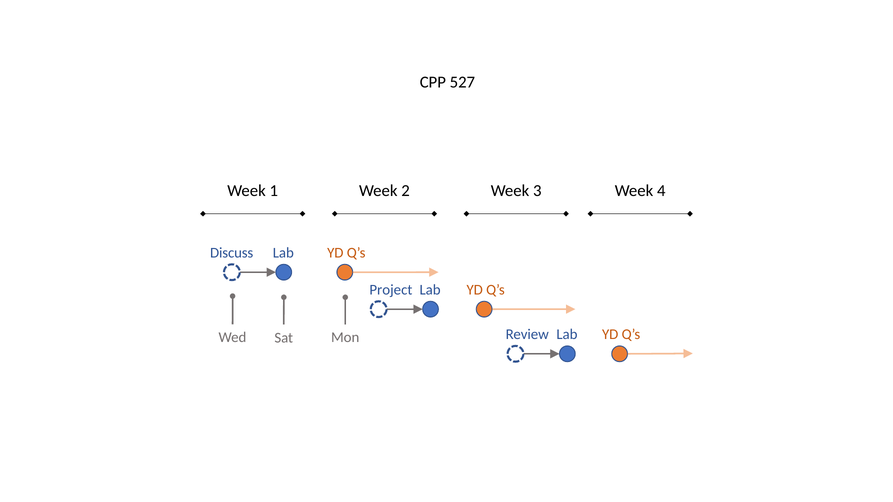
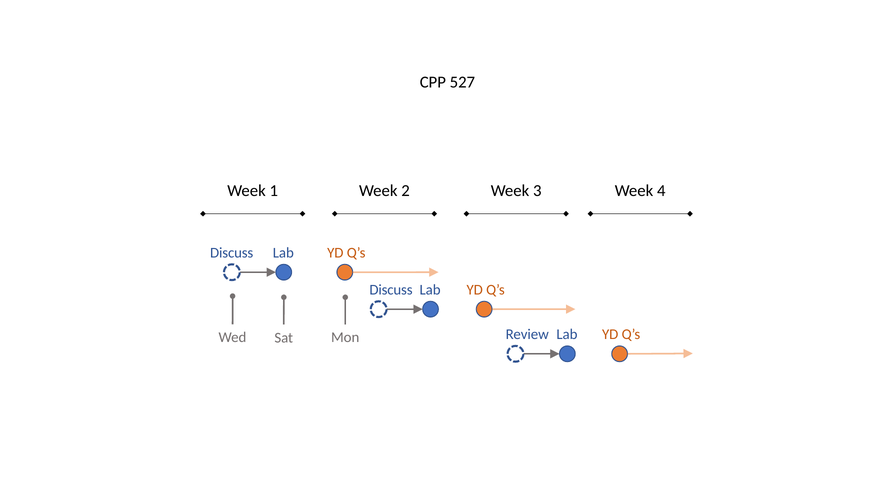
Project: Project -> Discuss (391, 290)
